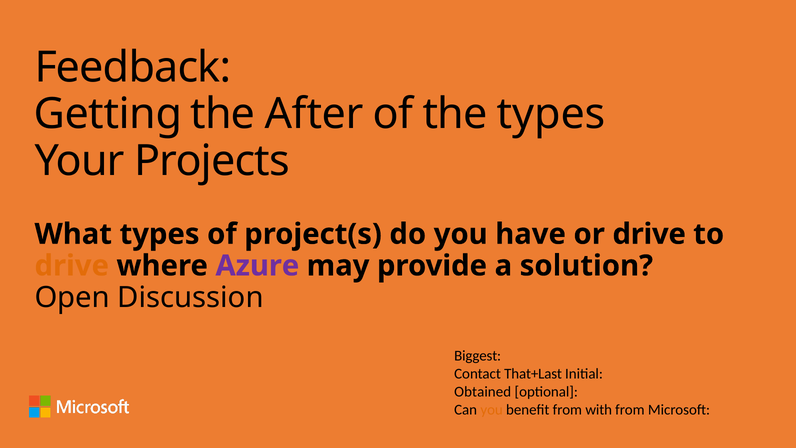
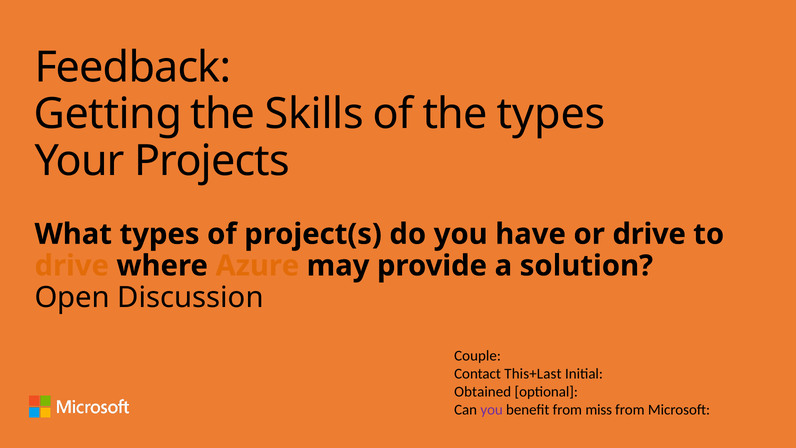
After: After -> Skills (314, 114)
Azure colour: purple -> orange (257, 266)
Biggest: Biggest -> Couple (478, 356)
That+Last: That+Last -> This+Last (533, 374)
you colour: orange -> purple (492, 409)
with: with -> miss (599, 409)
